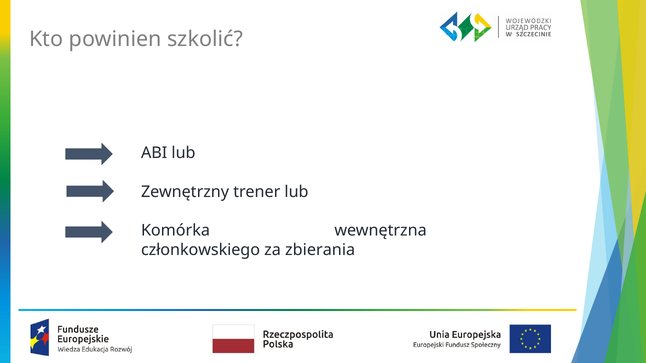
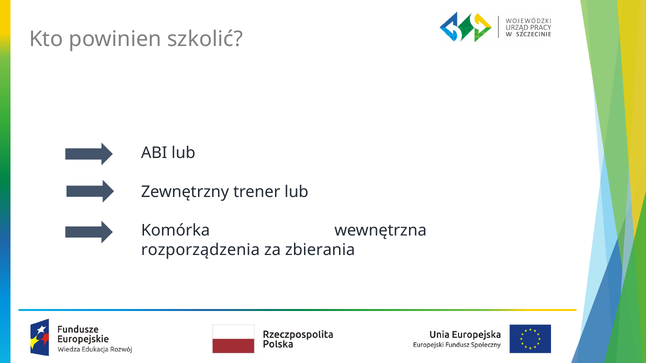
członkowskiego: członkowskiego -> rozporządzenia (200, 250)
